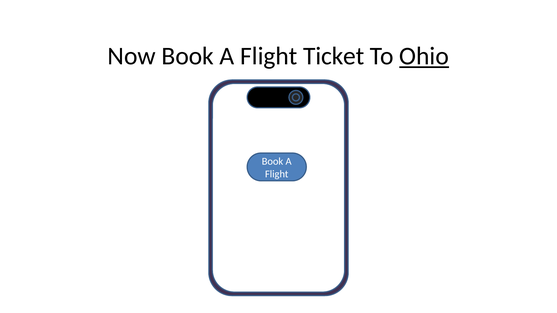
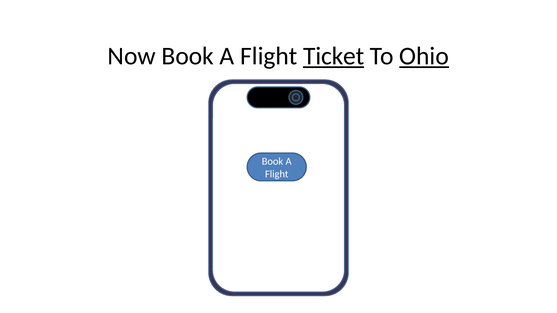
Ticket underline: none -> present (334, 56)
